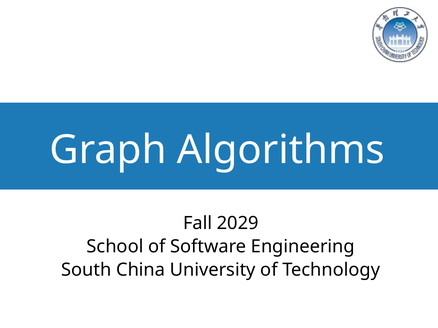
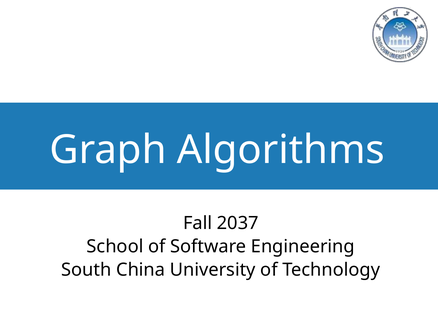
2029: 2029 -> 2037 (238, 224)
